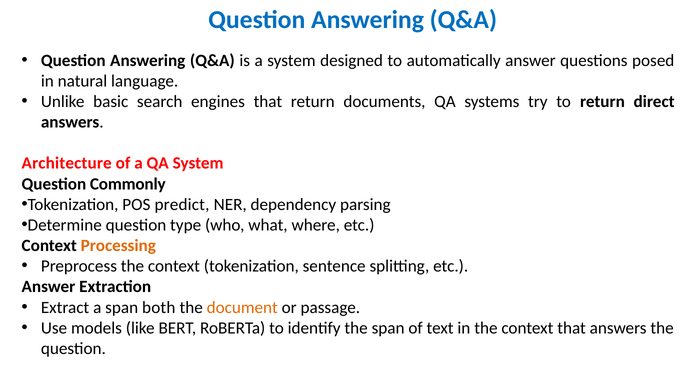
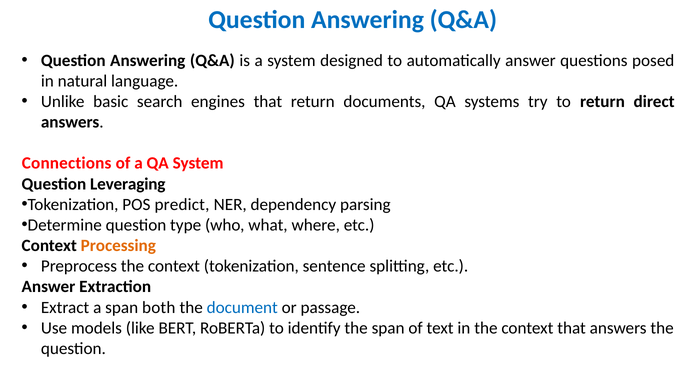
Architecture: Architecture -> Connections (67, 163)
Commonly: Commonly -> Leveraging (128, 184)
document colour: orange -> blue (242, 307)
